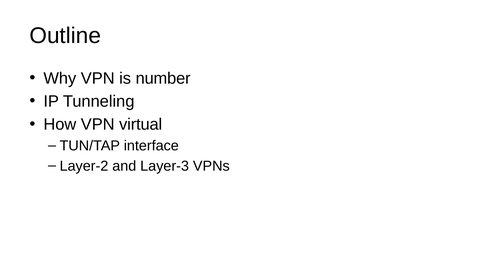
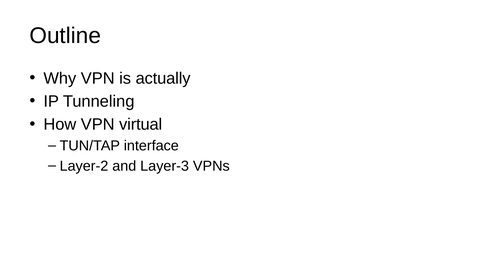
number: number -> actually (163, 78)
